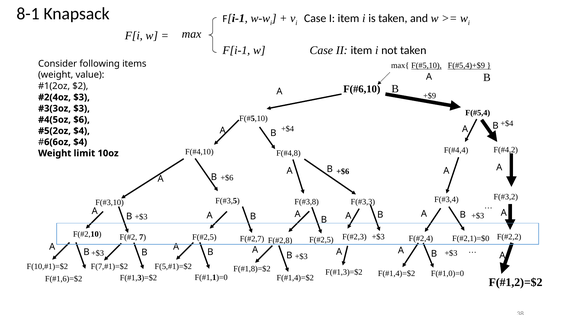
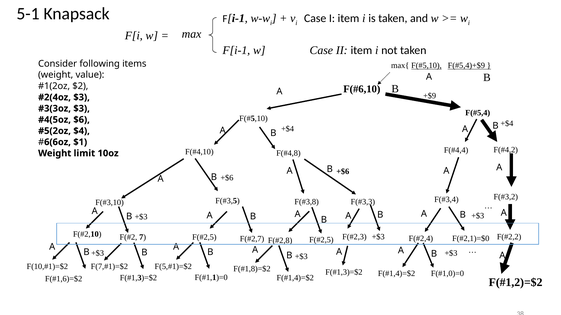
8-1: 8-1 -> 5-1 (28, 14)
$4: $4 -> $1 (80, 142)
